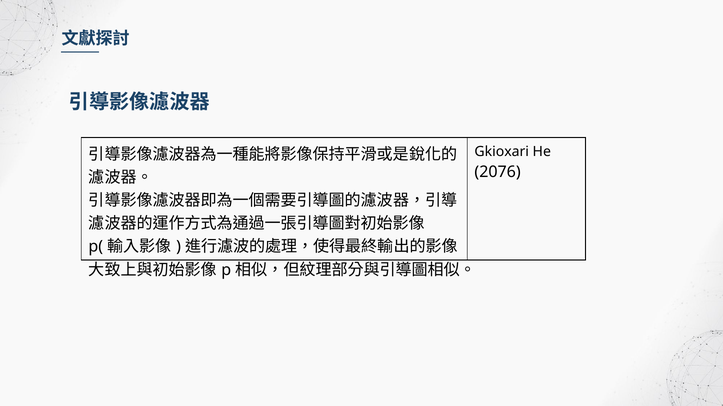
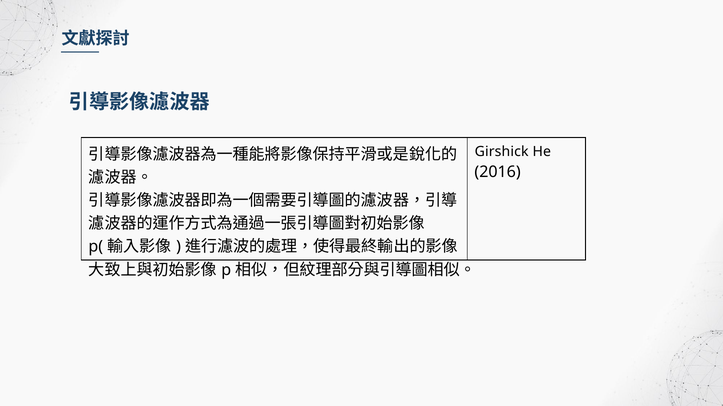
Gkioxari: Gkioxari -> Girshick (502, 152)
2076: 2076 -> 2016 (498, 172)
